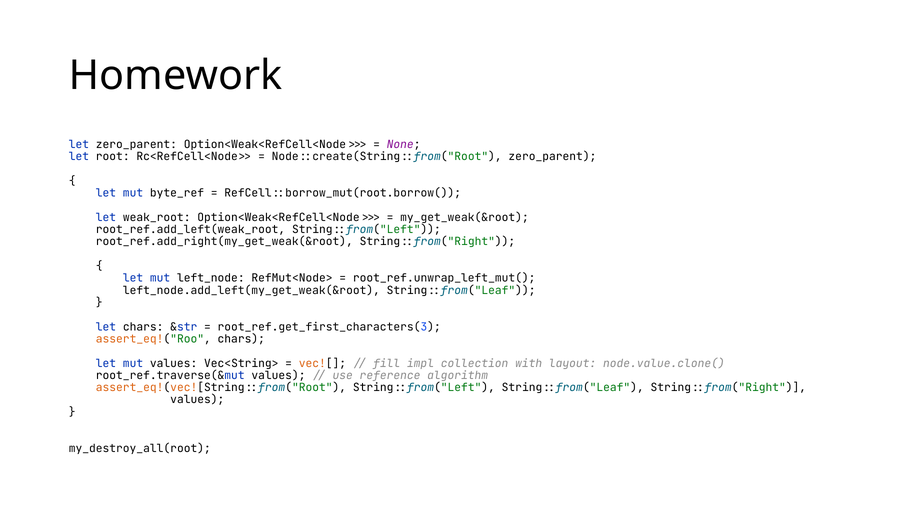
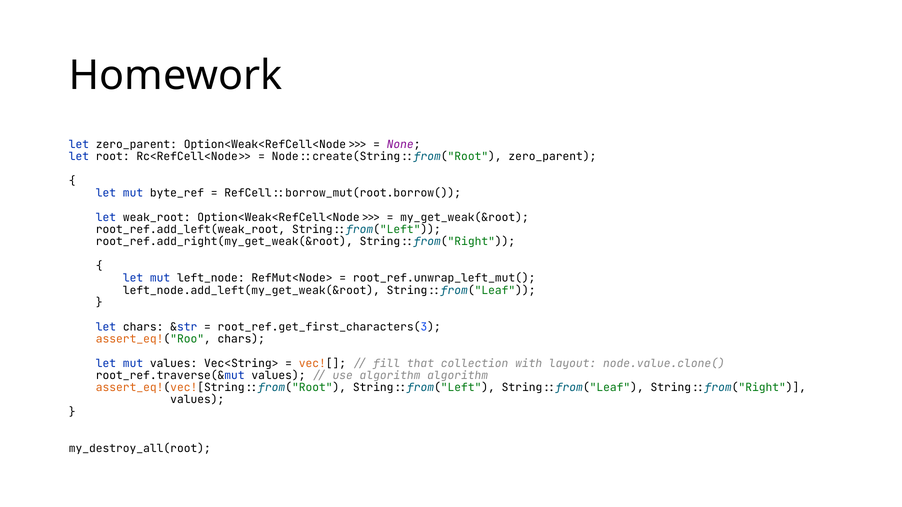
impl: impl -> that (420, 364)
use reference: reference -> algorithm (390, 376)
